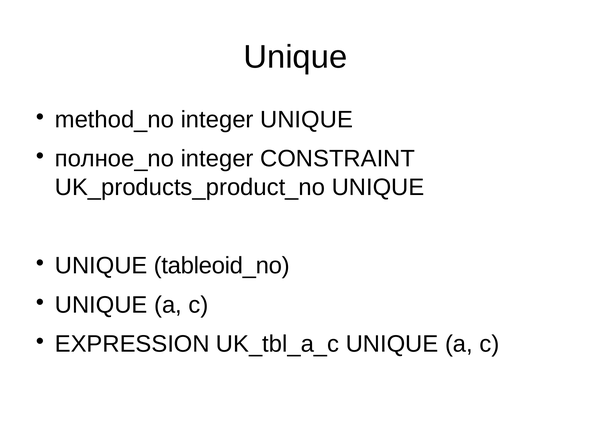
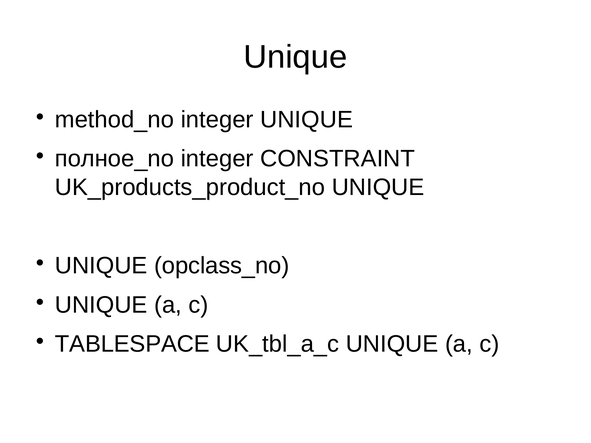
tableoid_no: tableoid_no -> opclass_no (222, 266)
EXPRESSION: EXPRESSION -> TABLESPACE (132, 344)
